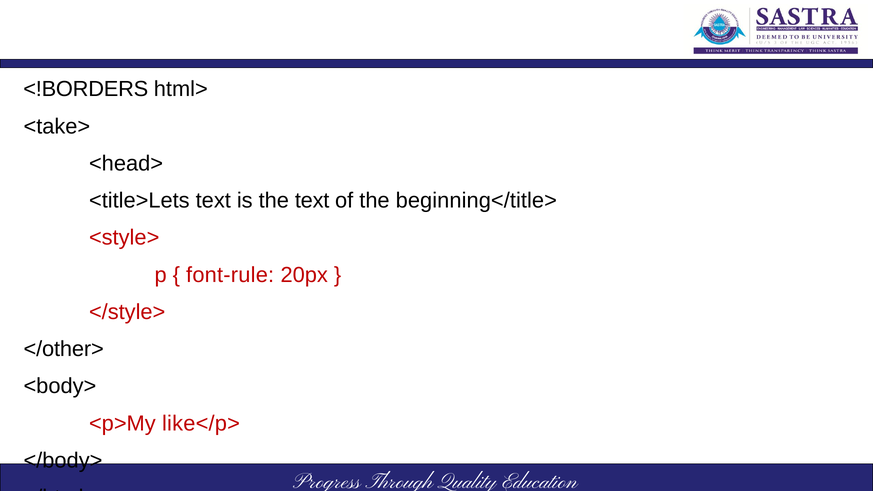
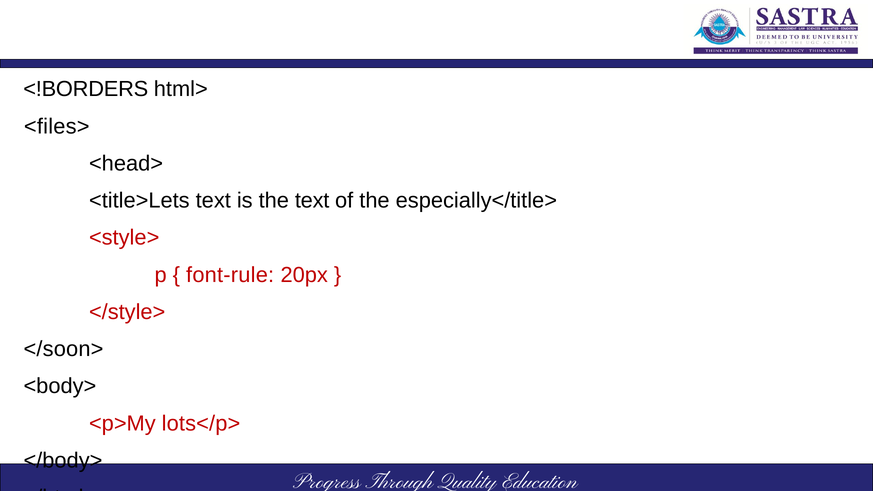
<take>: <take> -> <files> (57, 126)
beginning</title>: beginning</title> -> especially</title> (476, 201)
</other>: </other> -> </soon> (63, 349)
like</p>: like</p> -> lots</p> (201, 423)
